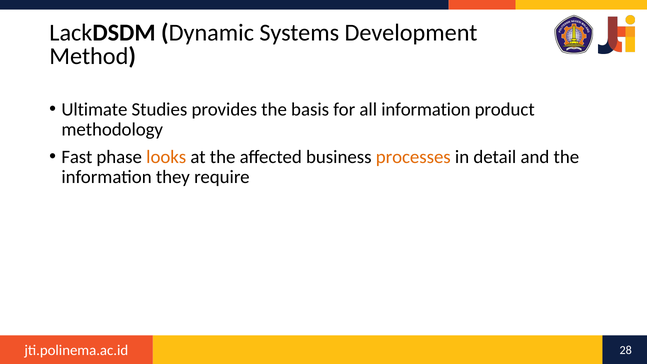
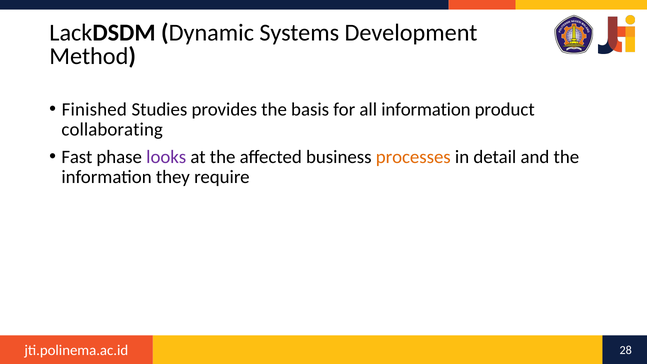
Ultimate: Ultimate -> Finished (94, 109)
methodology: methodology -> collaborating (112, 130)
looks colour: orange -> purple (166, 157)
